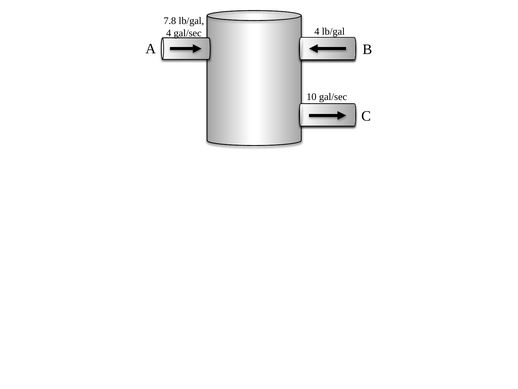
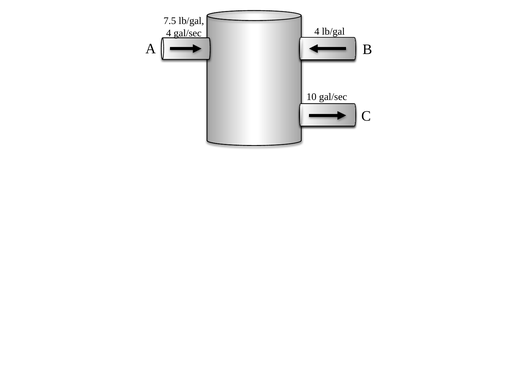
7.8: 7.8 -> 7.5 (170, 21)
